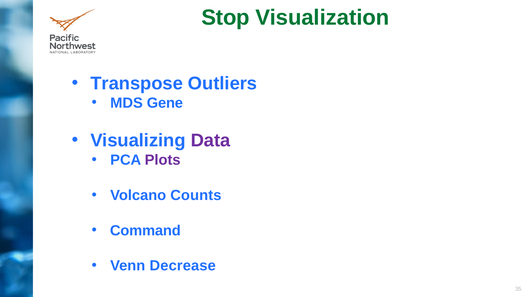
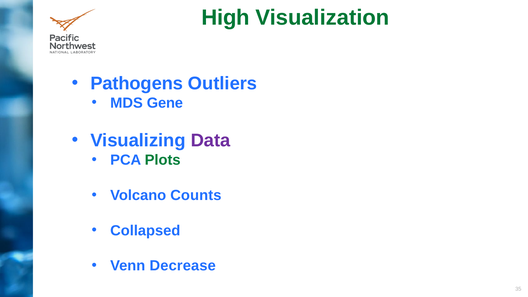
Stop: Stop -> High (226, 18)
Transpose: Transpose -> Pathogens (137, 83)
Plots colour: purple -> green (163, 160)
Command: Command -> Collapsed (145, 231)
